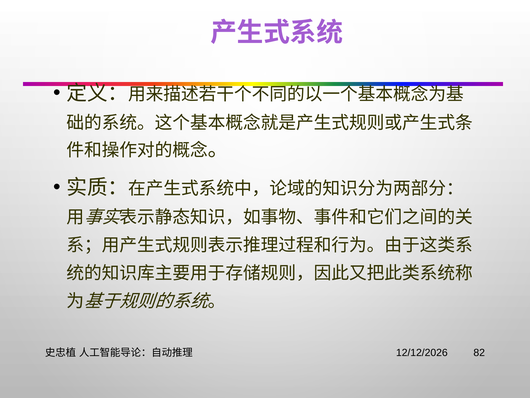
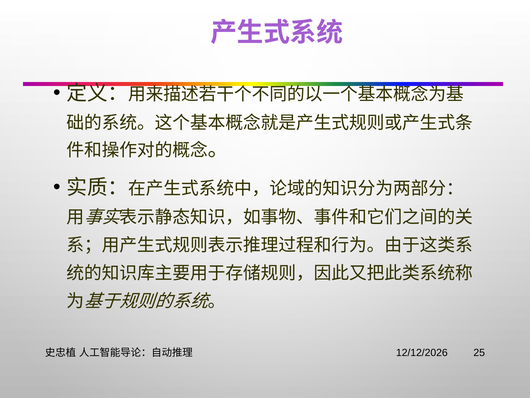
82: 82 -> 25 (479, 352)
